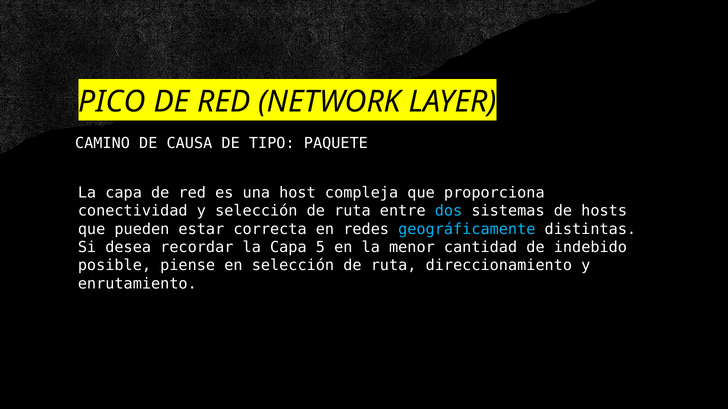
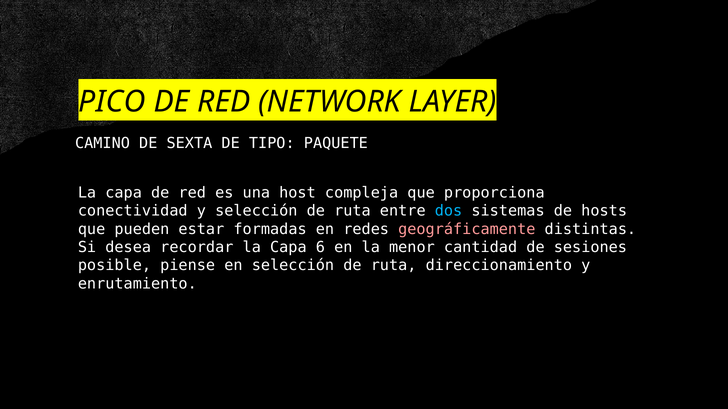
CAUSA: CAUSA -> SEXTA (189, 144)
correcta: correcta -> formadas (270, 229)
geográficamente colour: light blue -> pink (467, 229)
5: 5 -> 6 (320, 248)
indebido: indebido -> sesiones (590, 248)
